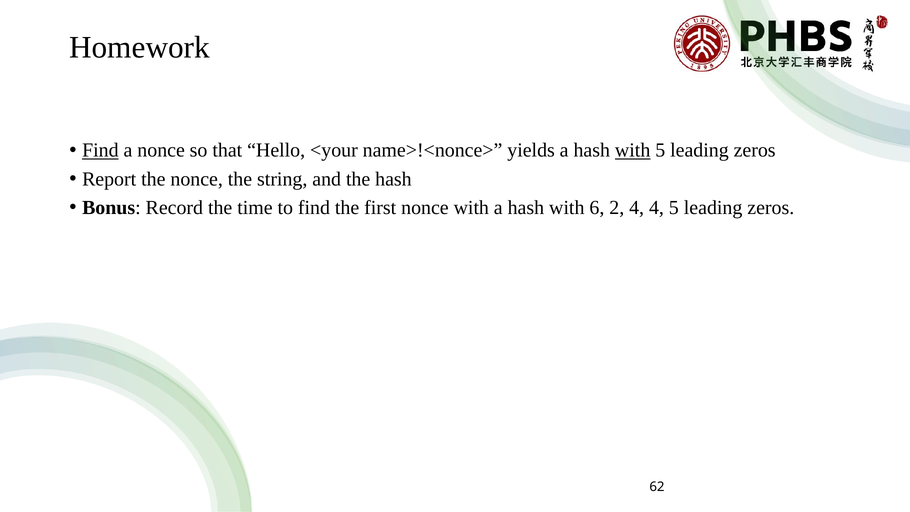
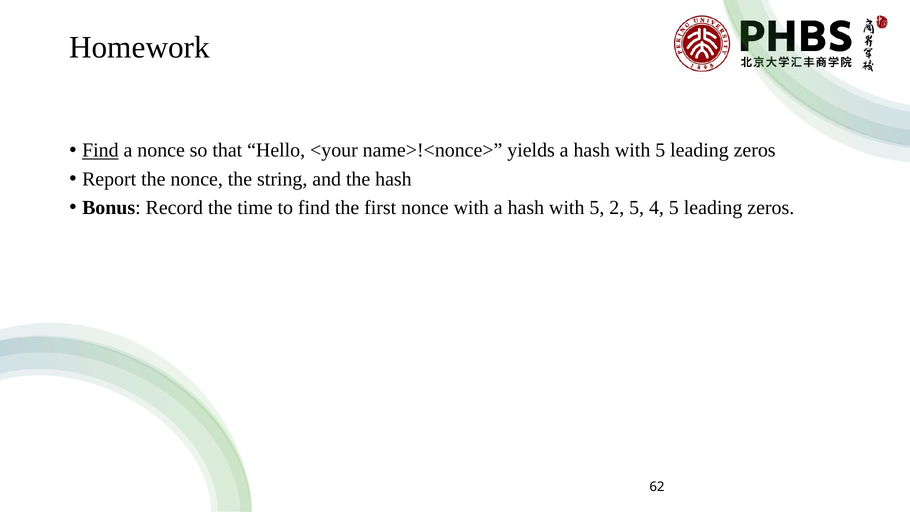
with underline: present -> none (633, 150)
6: 6 -> 5 (597, 208)
2 4: 4 -> 5 (637, 208)
